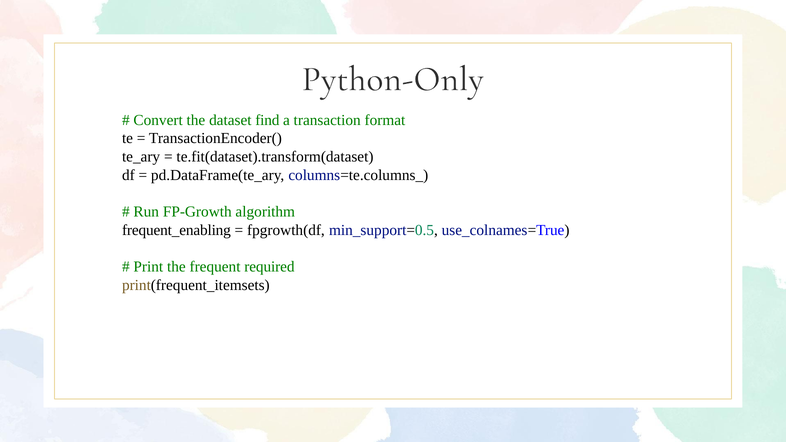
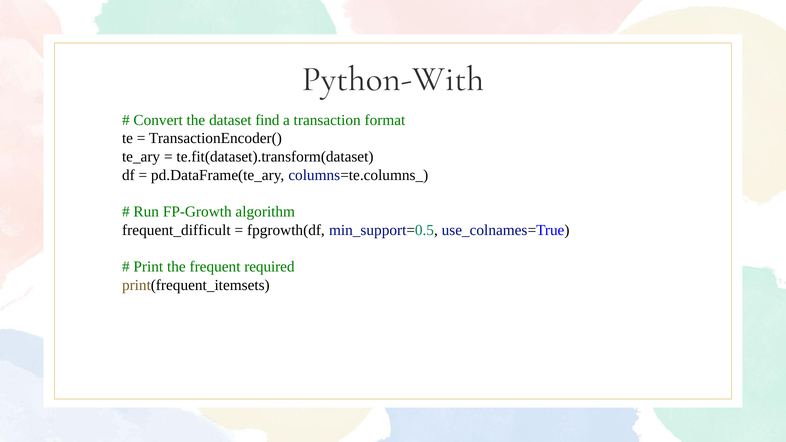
Python-Only: Python-Only -> Python-With (393, 79)
frequent_enabling: frequent_enabling -> frequent_difficult (176, 230)
